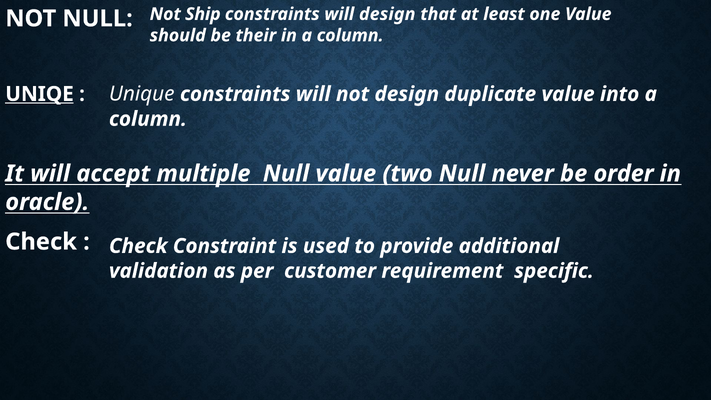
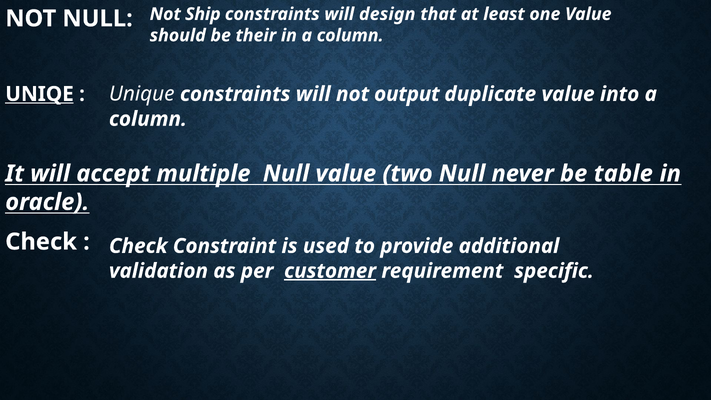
not design: design -> output (407, 94)
order: order -> table (623, 174)
customer underline: none -> present (330, 271)
